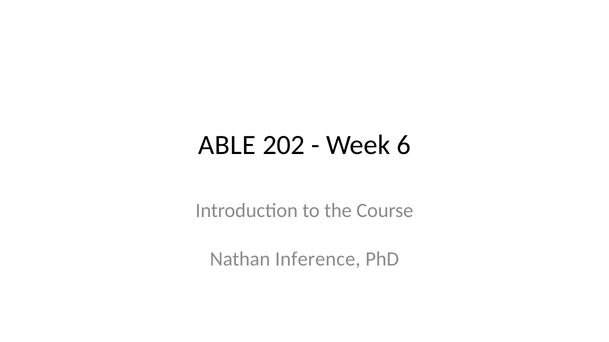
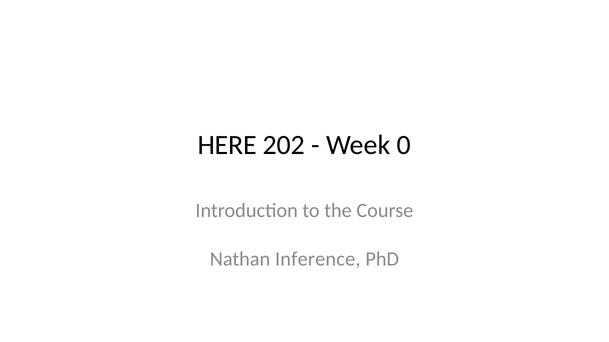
ABLE: ABLE -> HERE (227, 145)
6: 6 -> 0 (404, 145)
